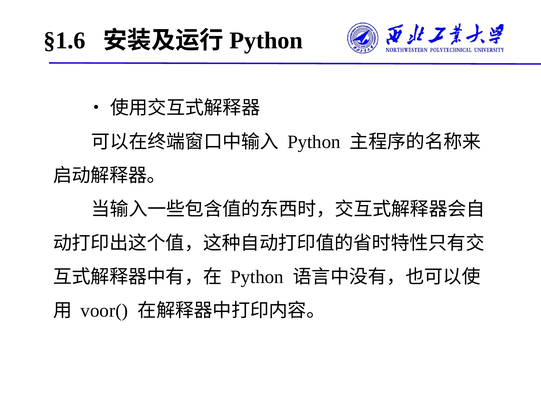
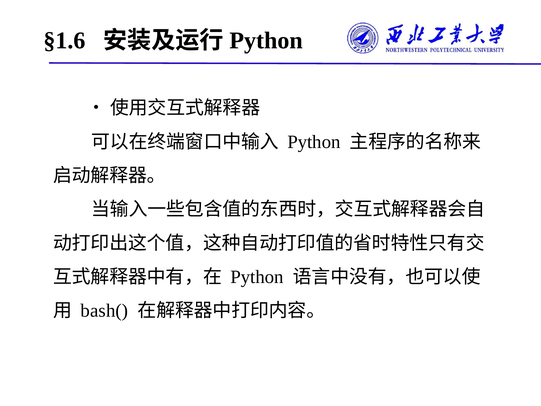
voor(: voor( -> bash( (104, 311)
